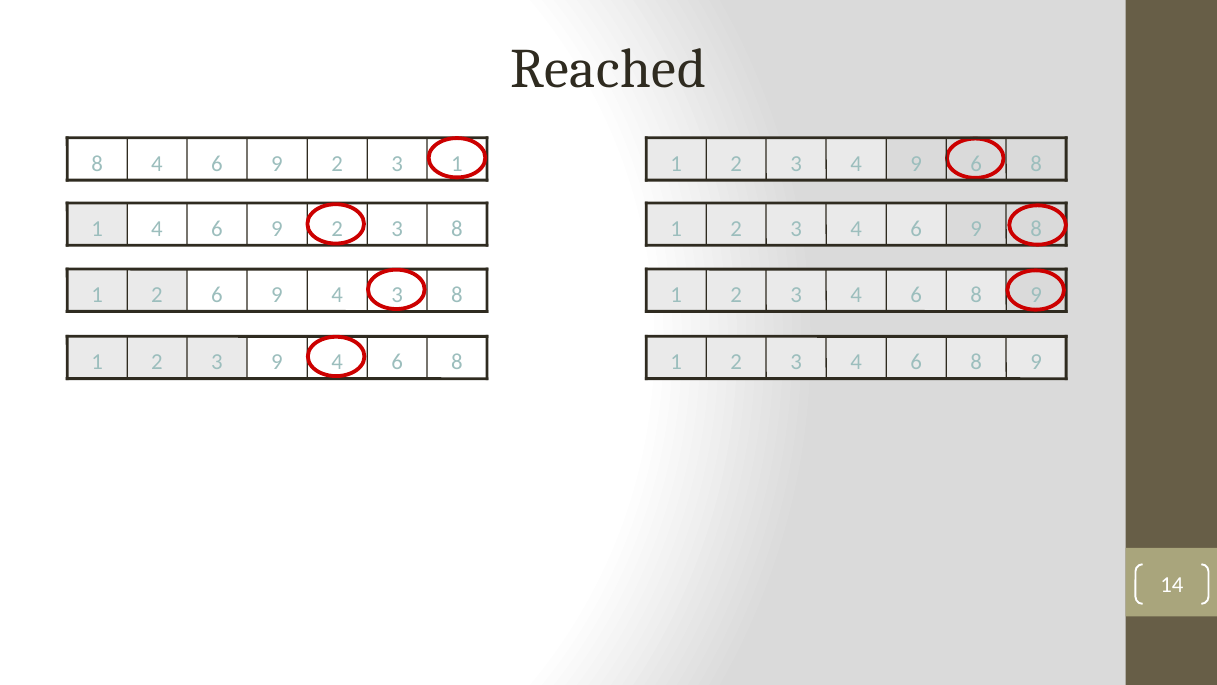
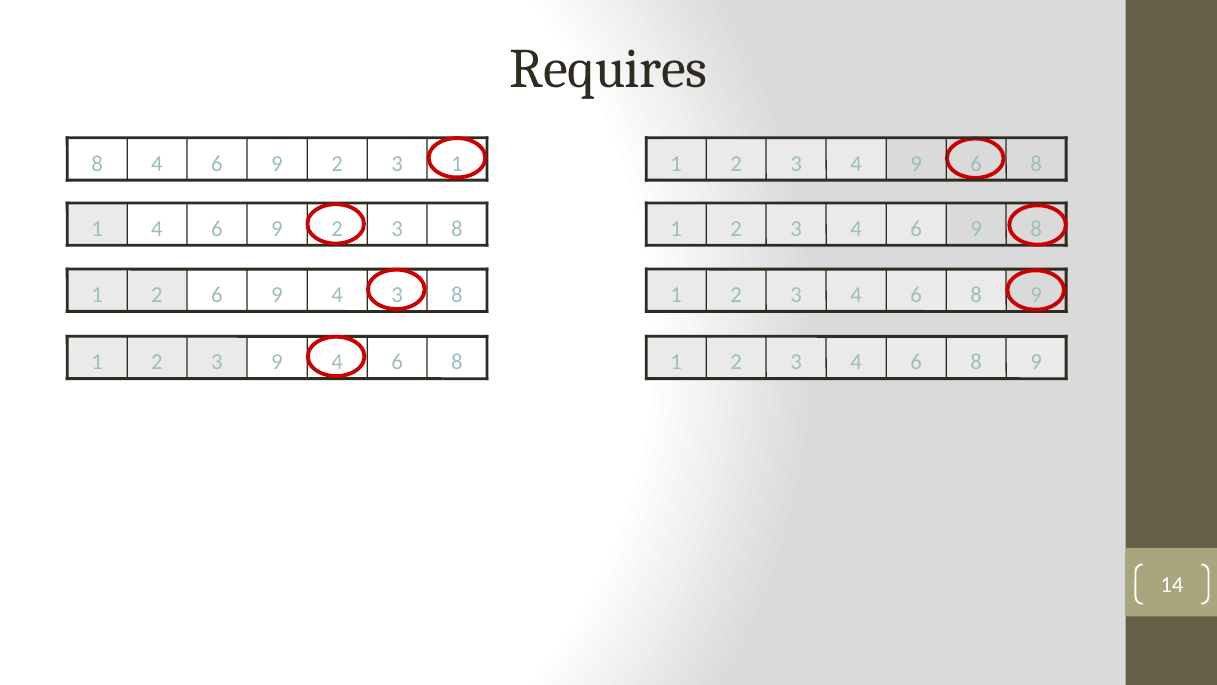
Reached: Reached -> Requires (609, 69)
